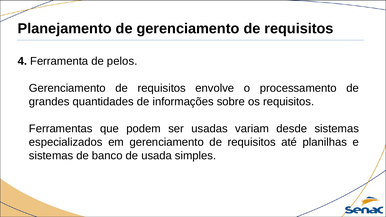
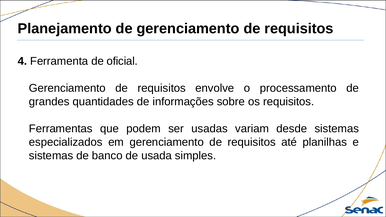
pelos: pelos -> oficial (122, 61)
